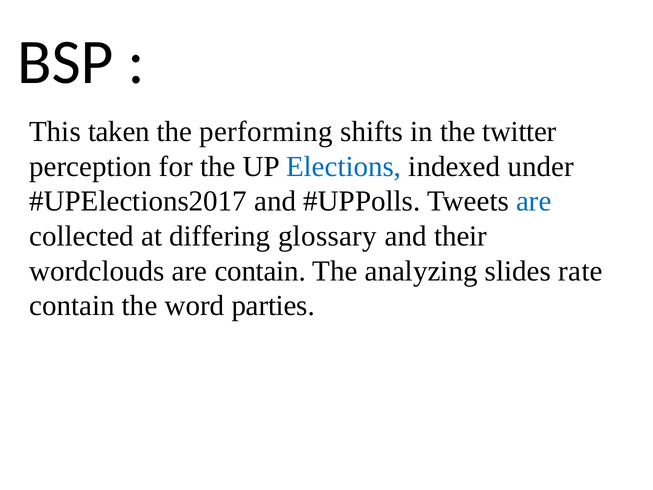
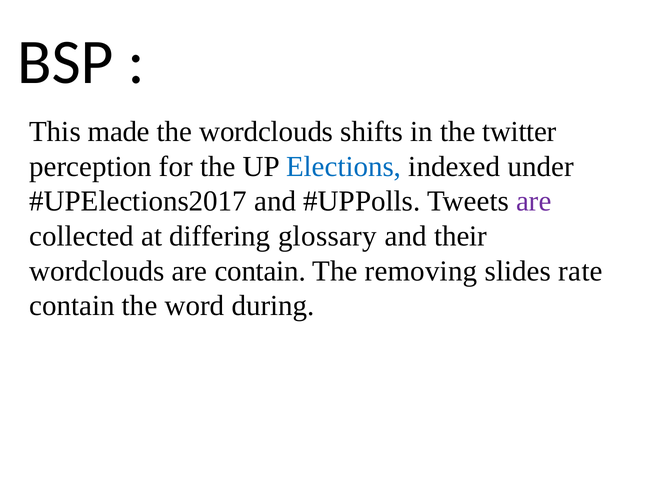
taken: taken -> made (119, 132)
the performing: performing -> wordclouds (266, 132)
are colour: blue -> purple (534, 201)
analyzing: analyzing -> removing (421, 271)
parties: parties -> during (273, 306)
